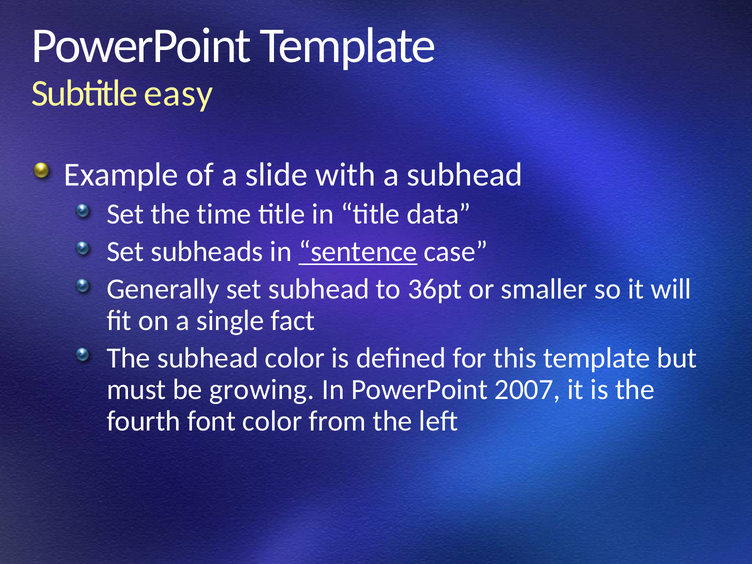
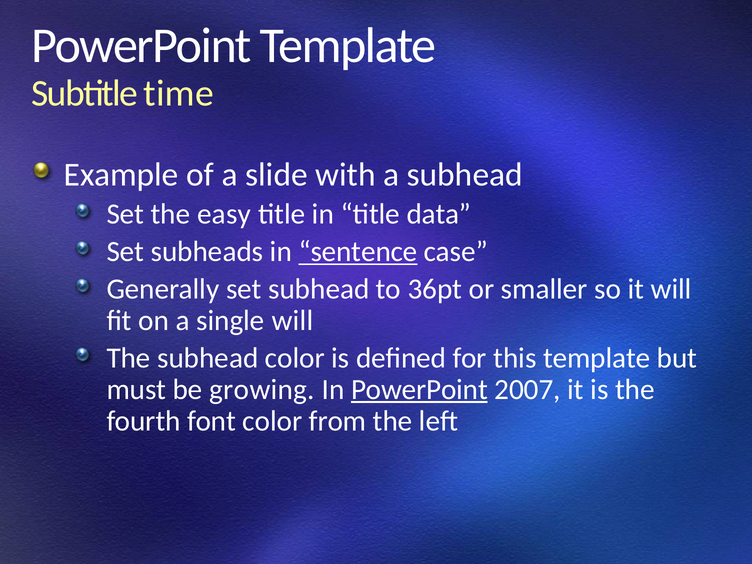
easy: easy -> time (179, 93)
time: time -> easy (224, 214)
single fact: fact -> will (293, 321)
PowerPoint underline: none -> present (419, 389)
